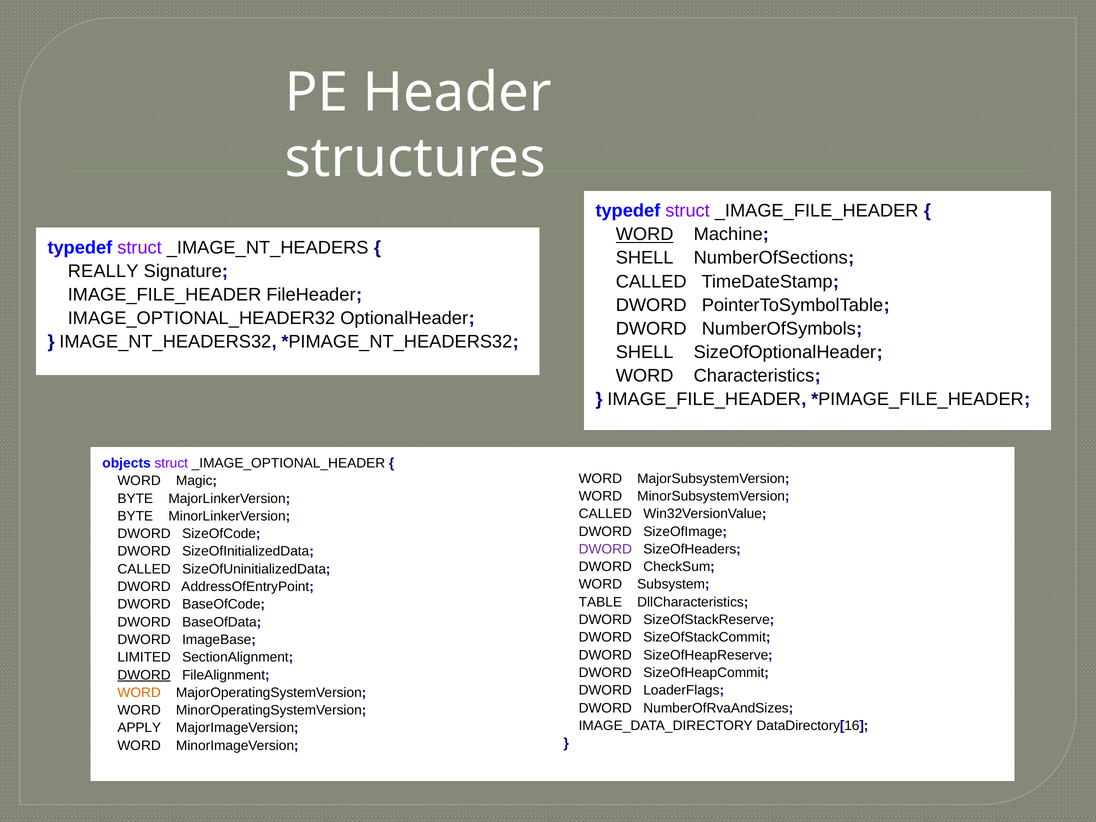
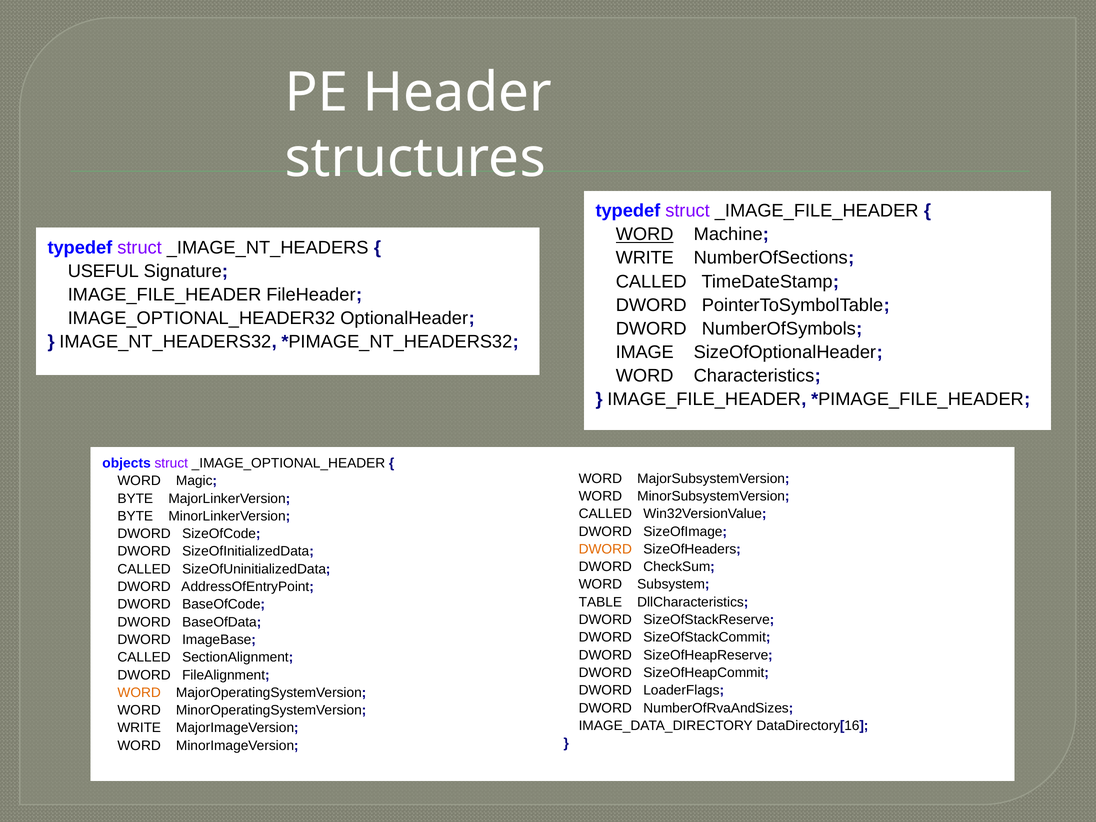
SHELL: SHELL -> WRITE (645, 258)
REALLY: REALLY -> USEFUL (103, 271)
SHELL: SHELL -> IMAGE (645, 352)
DWORD colour: purple -> orange (605, 549)
LIMITED: LIMITED -> CALLED (144, 657)
DWORD underline: present -> none (144, 675)
APPLY: APPLY -> WRITE (139, 728)
